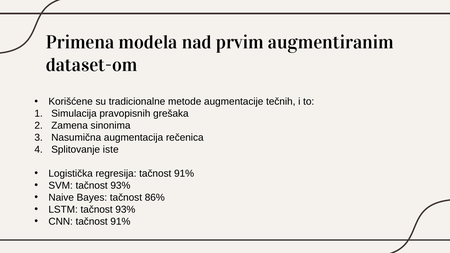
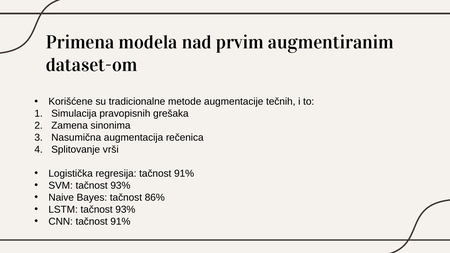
iste: iste -> vrši (111, 150)
